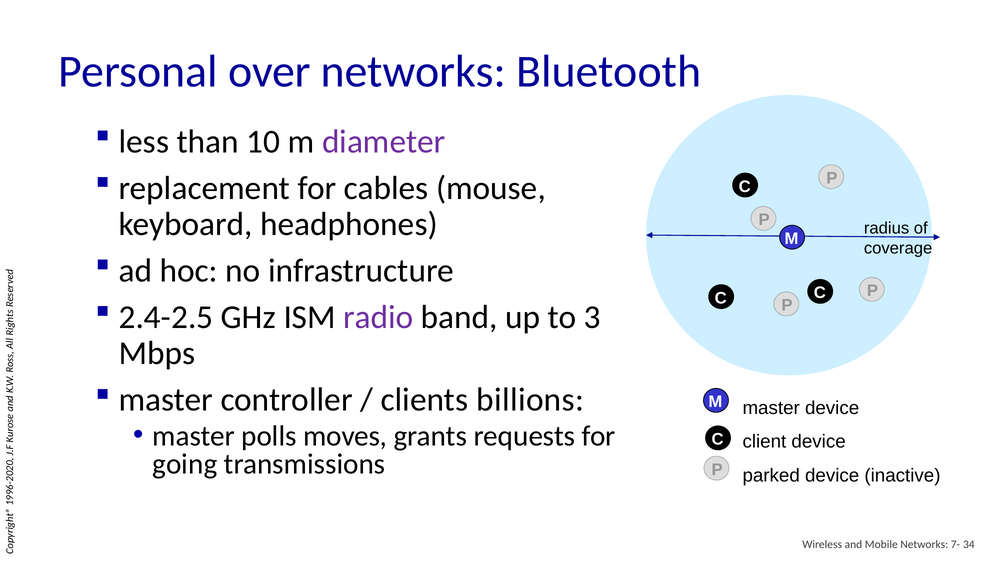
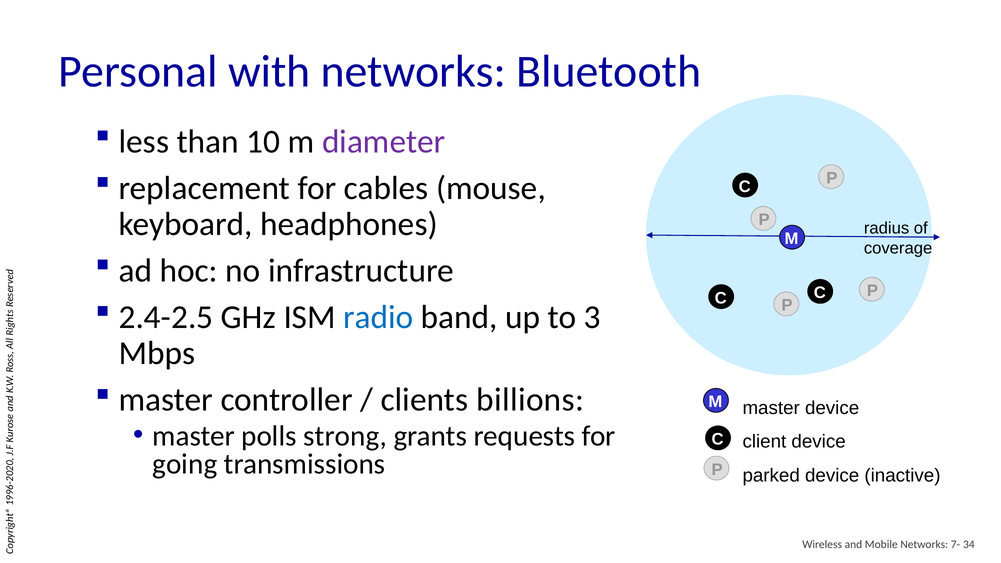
over: over -> with (269, 72)
radio colour: purple -> blue (378, 317)
moves: moves -> strong (345, 436)
